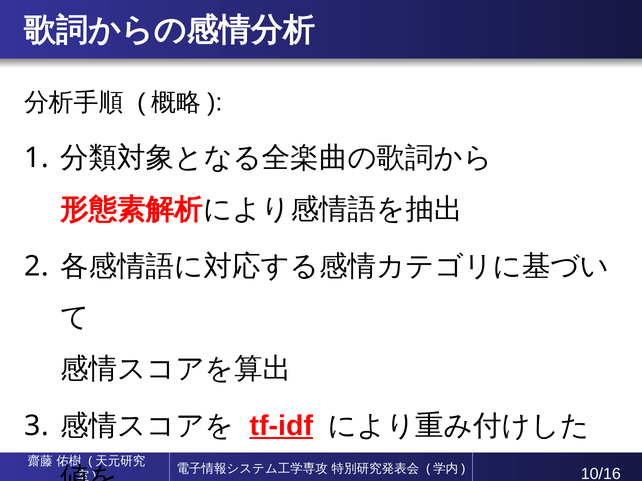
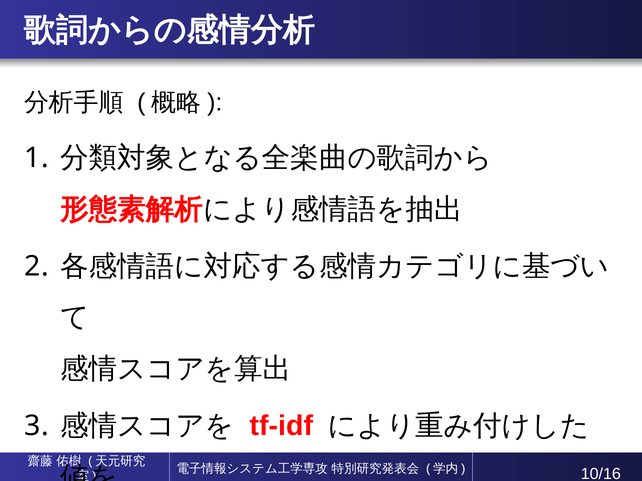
tf-idf underline: present -> none (281, 426)
